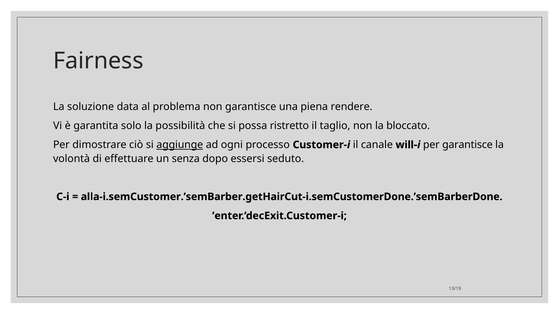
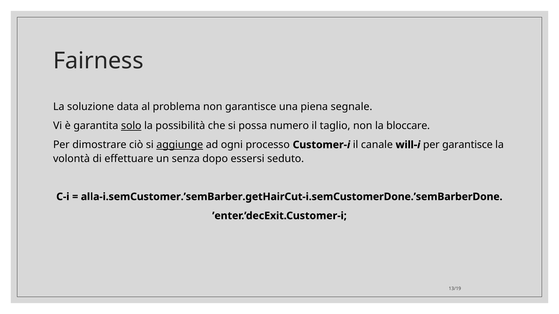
rendere: rendere -> segnale (352, 107)
solo underline: none -> present (131, 126)
ristretto: ristretto -> numero (289, 126)
bloccato: bloccato -> bloccare (408, 126)
